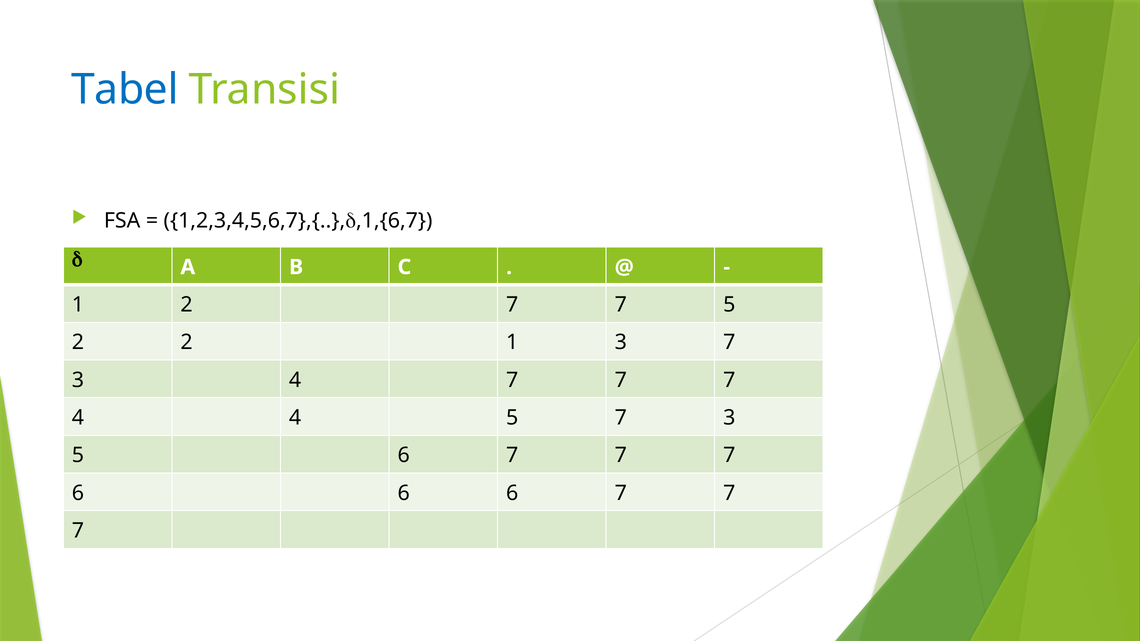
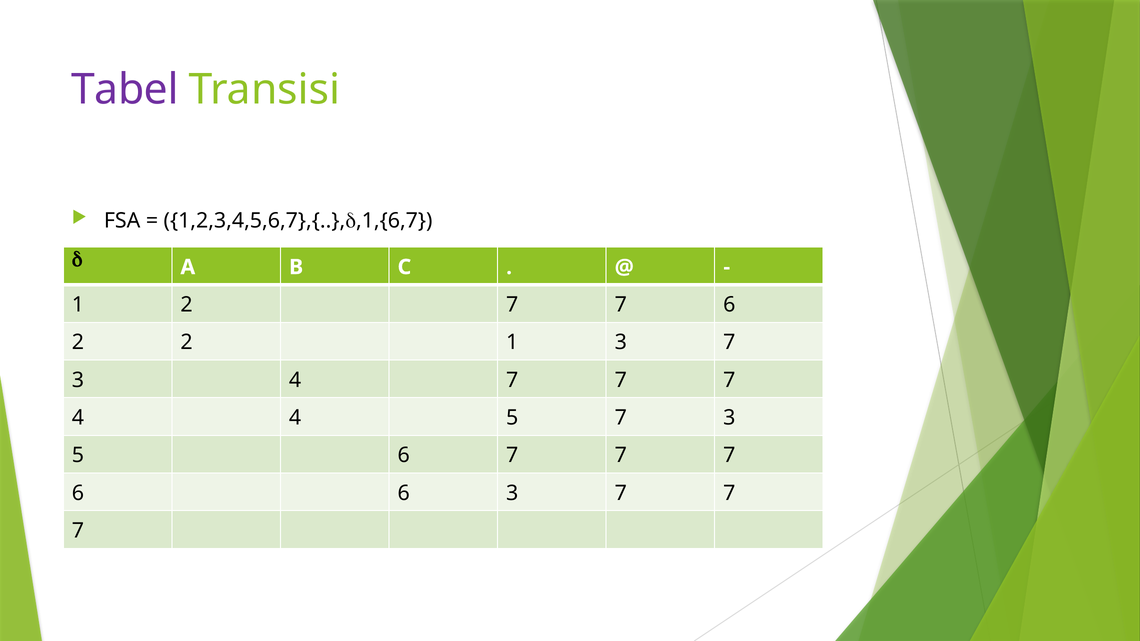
Tabel colour: blue -> purple (125, 90)
2 7 7 5: 5 -> 6 (729, 305)
6 6 6: 6 -> 3 (512, 493)
